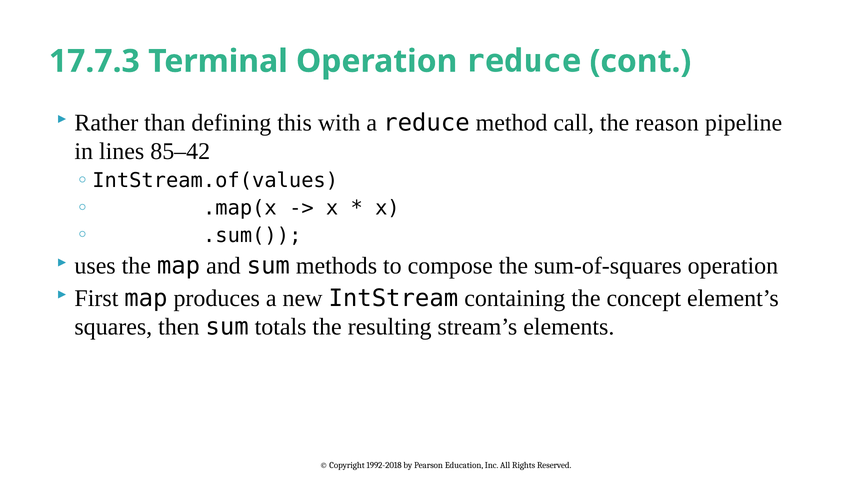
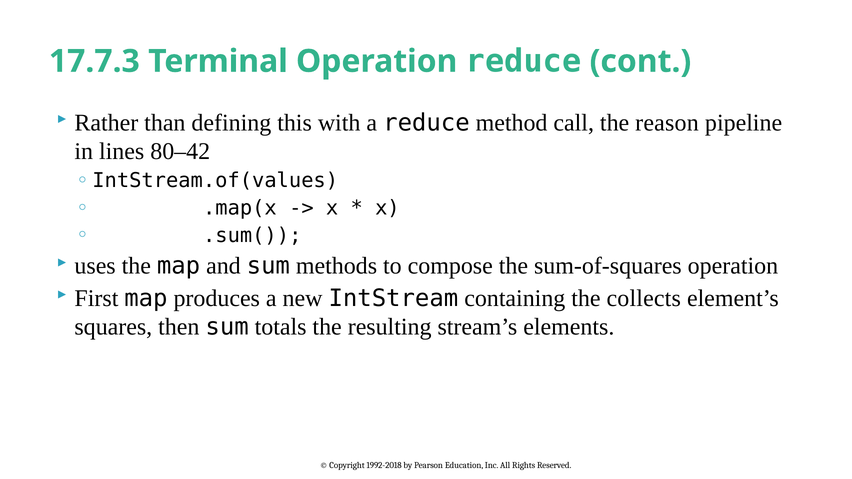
85–42: 85–42 -> 80–42 (180, 152)
concept: concept -> collects (644, 298)
